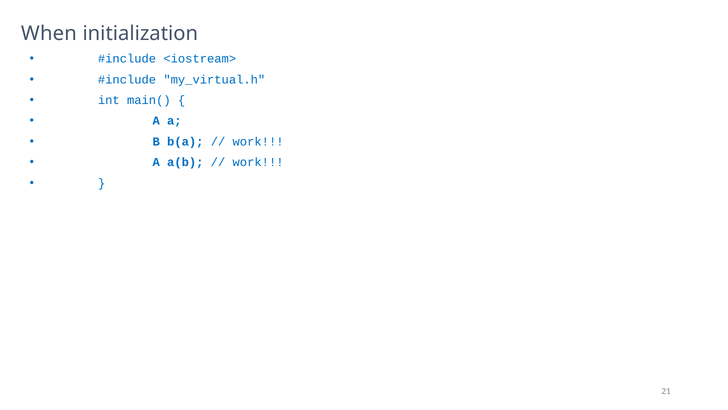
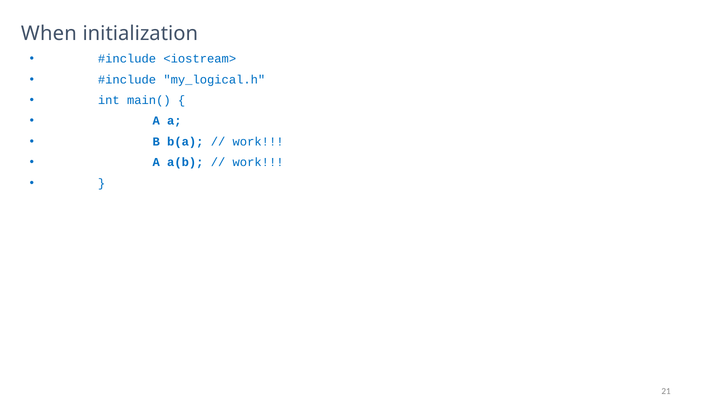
my_virtual.h: my_virtual.h -> my_logical.h (214, 79)
